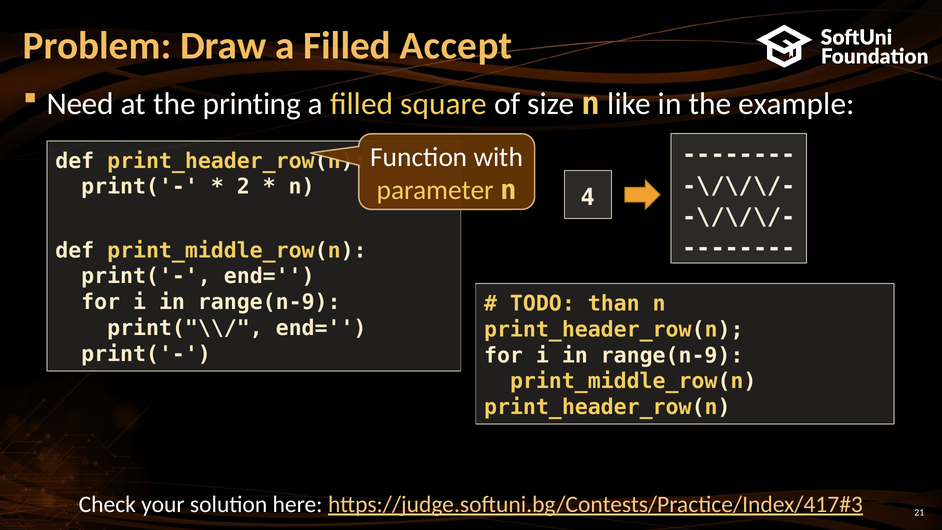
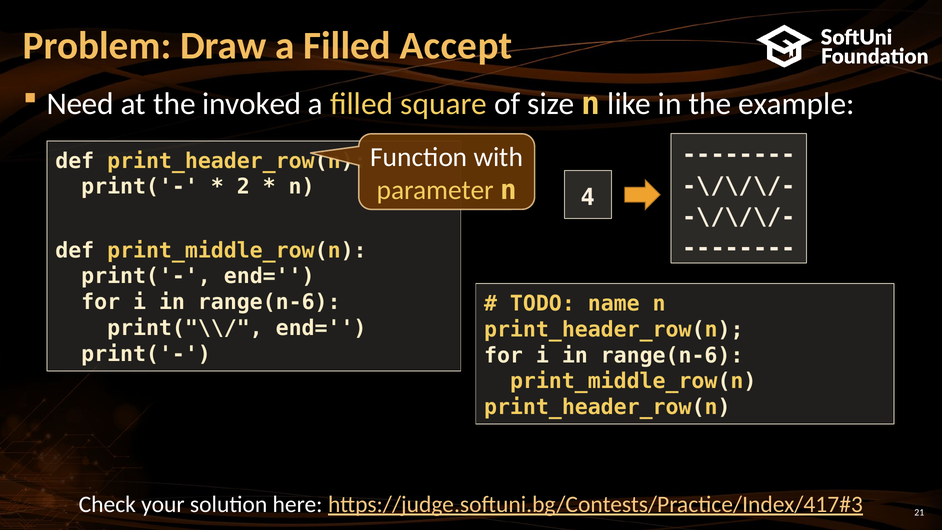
printing: printing -> invoked (252, 104)
range(n-9: range(n-9 -> range(n-6 (269, 302)
than: than -> name (614, 304)
range(n-9: range(n-9 -> range(n-6 (672, 355)
